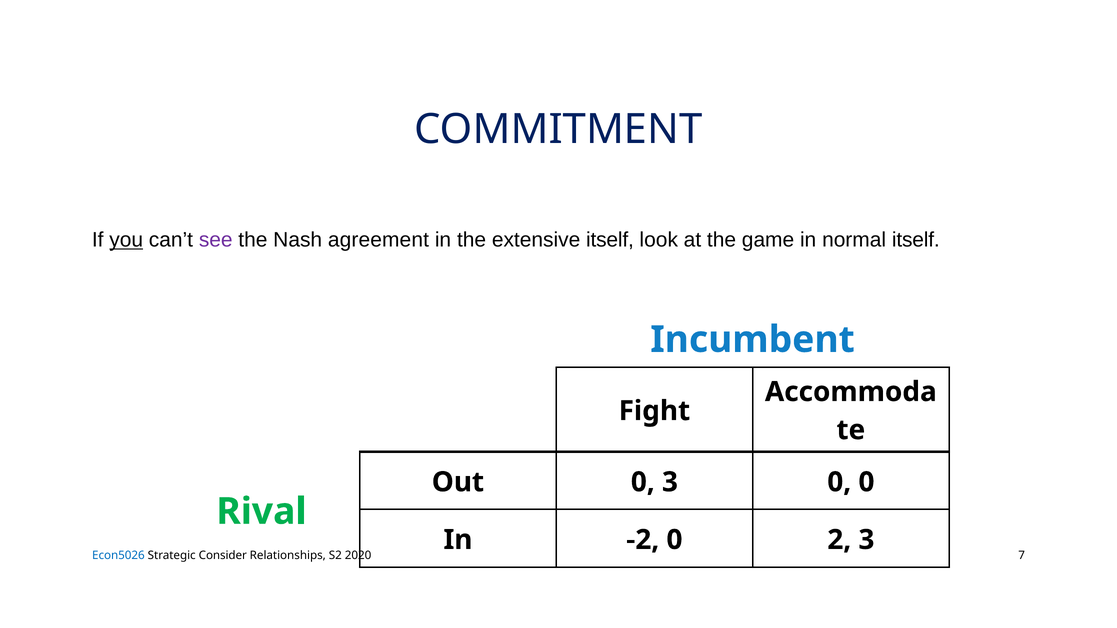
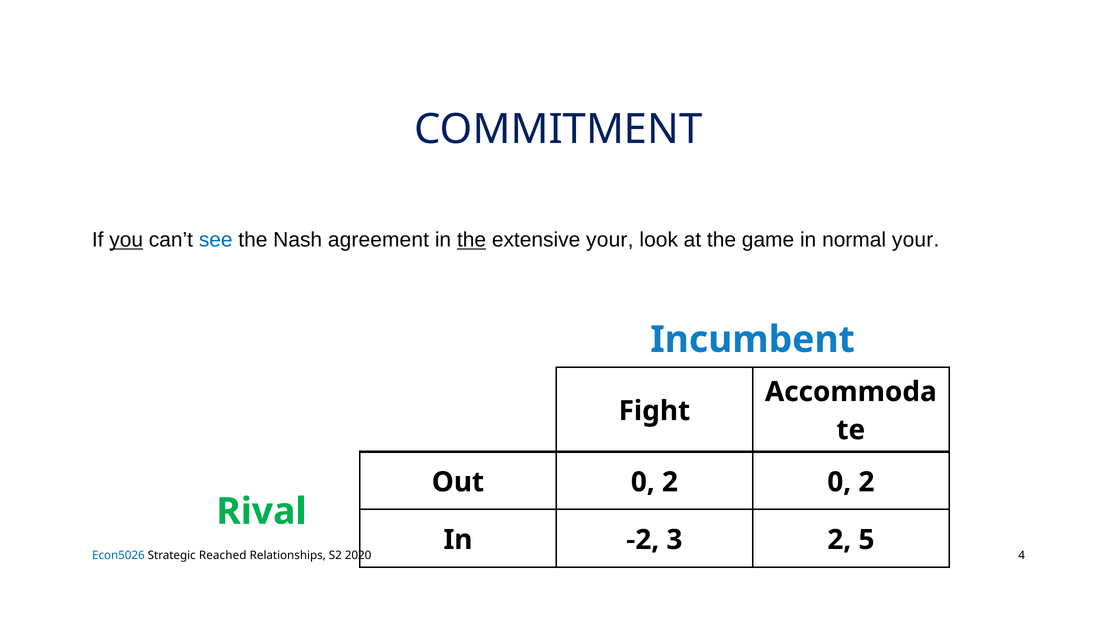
see colour: purple -> blue (216, 240)
the underline: none -> present (472, 240)
extensive itself: itself -> your (610, 240)
normal itself: itself -> your (916, 240)
Out 0 3: 3 -> 2 (670, 482)
0: 0 -> 2 (866, 482)
-2 0: 0 -> 3 (674, 540)
2 3: 3 -> 5 (866, 540)
Consider: Consider -> Reached (223, 556)
7: 7 -> 4 (1022, 556)
